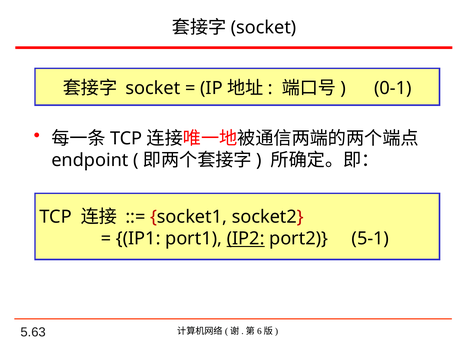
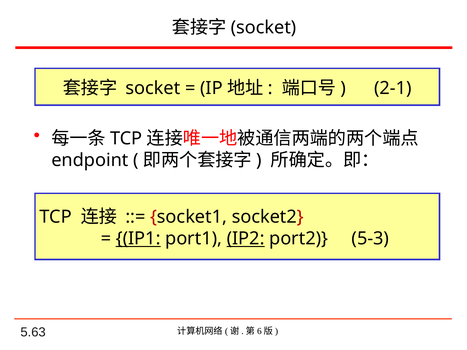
0-1: 0-1 -> 2-1 (393, 88)
IP1 underline: none -> present (138, 239)
5-1: 5-1 -> 5-3 (370, 239)
